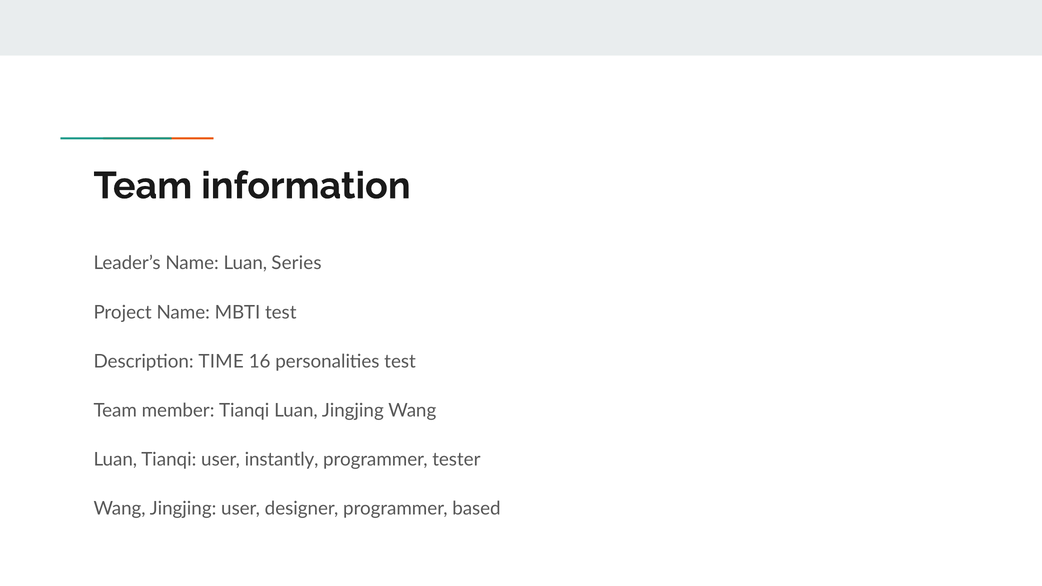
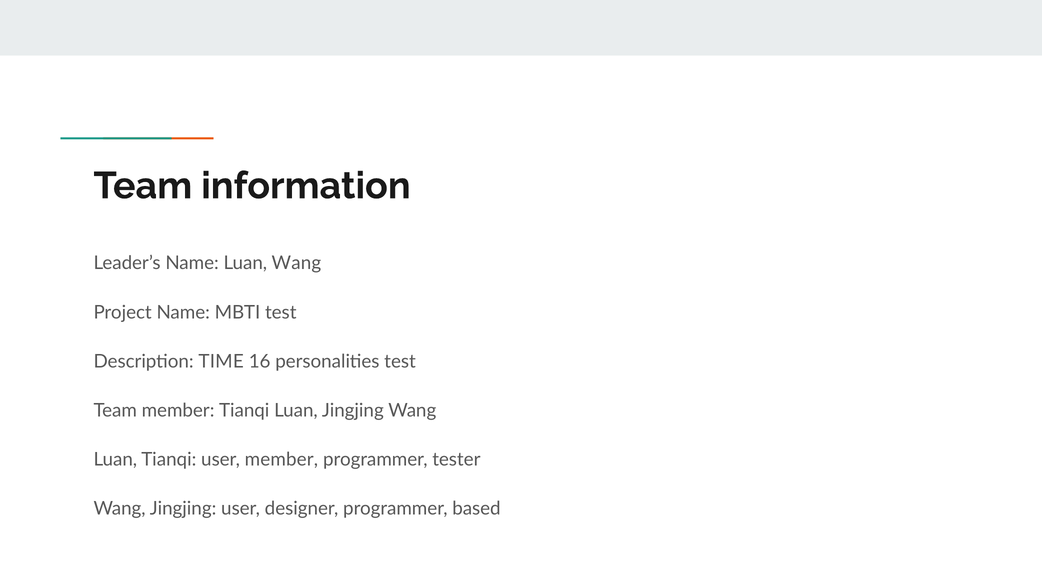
Luan Series: Series -> Wang (296, 263)
user instantly: instantly -> member (281, 460)
